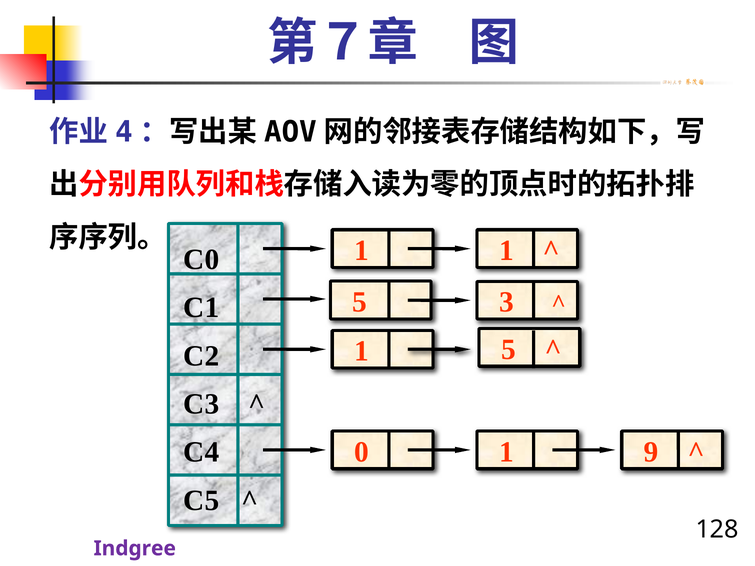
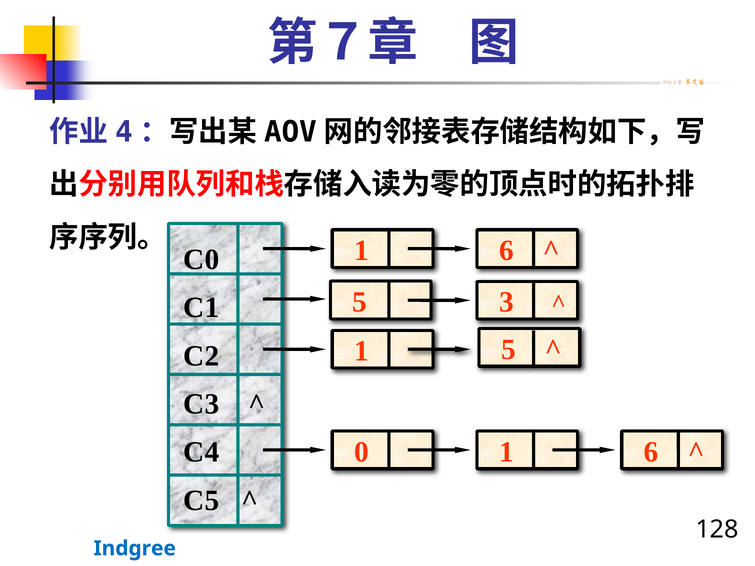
1: 1 -> 6 (506, 251)
0 1 9: 9 -> 6 (651, 452)
Indgree colour: purple -> blue (135, 549)
